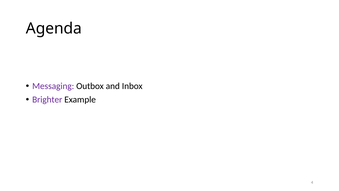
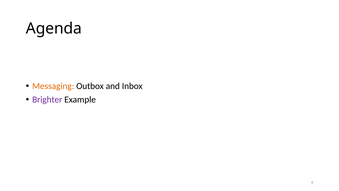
Messaging colour: purple -> orange (53, 86)
